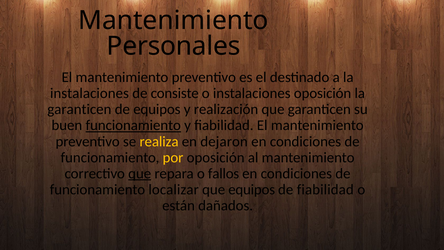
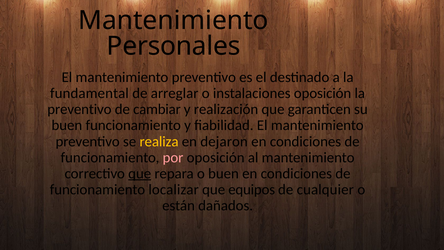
instalaciones: instalaciones -> fundamental (89, 93)
consiste: consiste -> arreglar (175, 93)
garanticen: garanticen -> preventivo (79, 109)
de equipos: equipos -> cambiar (157, 109)
funcionamiento underline: present -> none (133, 125)
por colour: yellow -> pink (173, 157)
o fallos: fallos -> buen (224, 173)
de fiabilidad: fiabilidad -> cualquier (325, 189)
